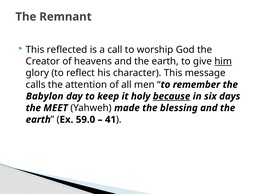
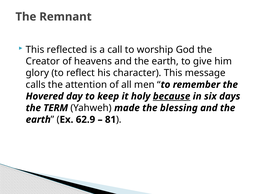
him underline: present -> none (223, 61)
Babylon: Babylon -> Hovered (45, 96)
MEET: MEET -> TERM (56, 108)
59.0: 59.0 -> 62.9 (85, 119)
41: 41 -> 81 (111, 119)
